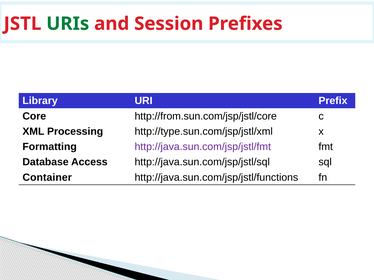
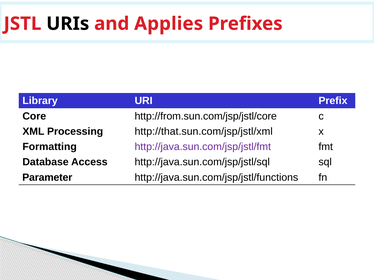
URIs colour: green -> black (68, 24)
Session: Session -> Applies (169, 24)
http://type.sun.com/jsp/jstl/xml: http://type.sun.com/jsp/jstl/xml -> http://that.sun.com/jsp/jstl/xml (204, 132)
Container: Container -> Parameter (47, 178)
